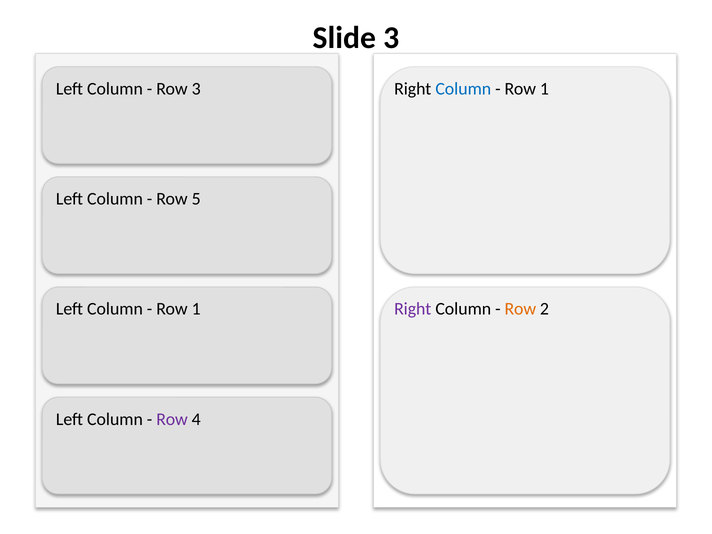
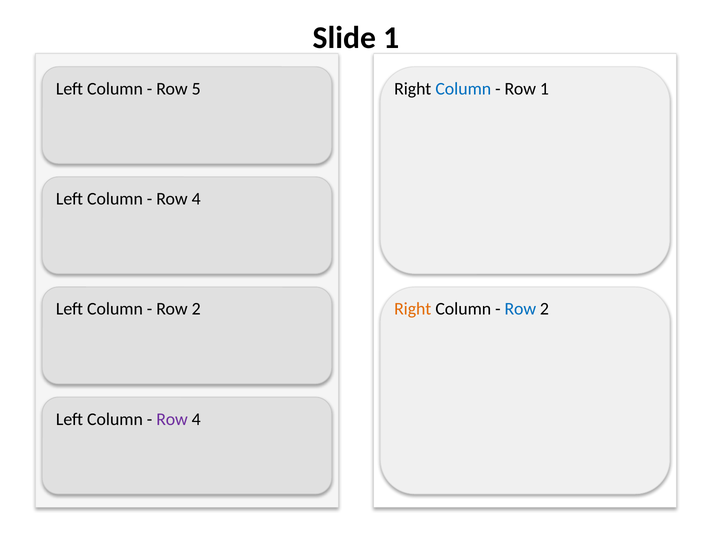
Slide 3: 3 -> 1 (391, 38)
Row 3: 3 -> 5 (196, 89)
5: 5 -> 4 (196, 199)
1: 1 -> 2 (196, 309)
Right colour: purple -> orange (413, 309)
Row colour: orange -> blue (520, 309)
